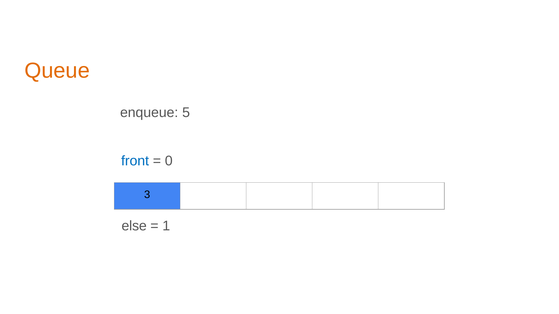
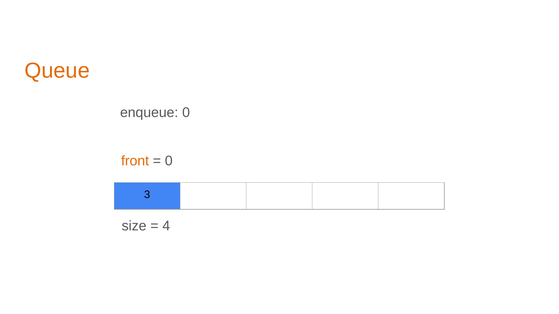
enqueue 5: 5 -> 0 (186, 113)
front colour: blue -> orange (135, 161)
else: else -> size (134, 226)
1: 1 -> 4 (166, 226)
